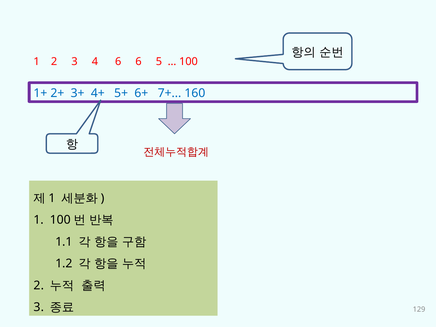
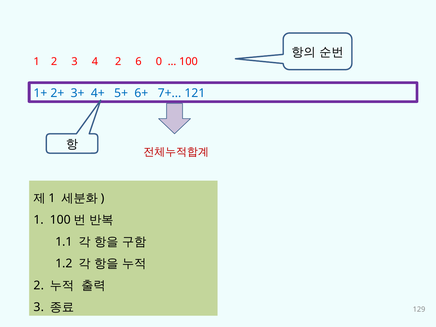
4 6: 6 -> 2 (118, 61)
5: 5 -> 0 (159, 61)
160: 160 -> 121 (195, 93)
